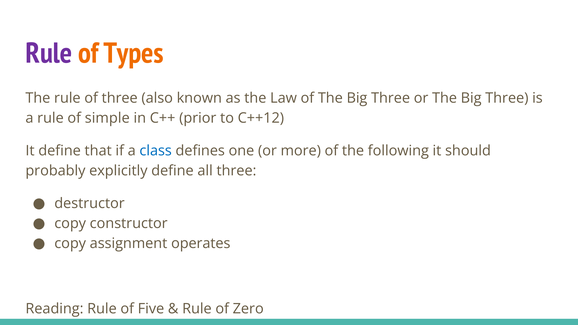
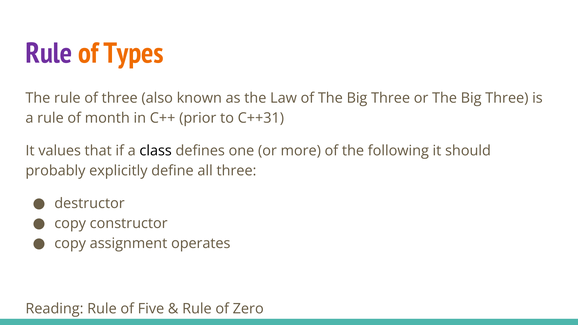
simple: simple -> month (107, 118)
C++12: C++12 -> C++31 (261, 118)
It define: define -> values (60, 151)
class colour: blue -> black (156, 151)
